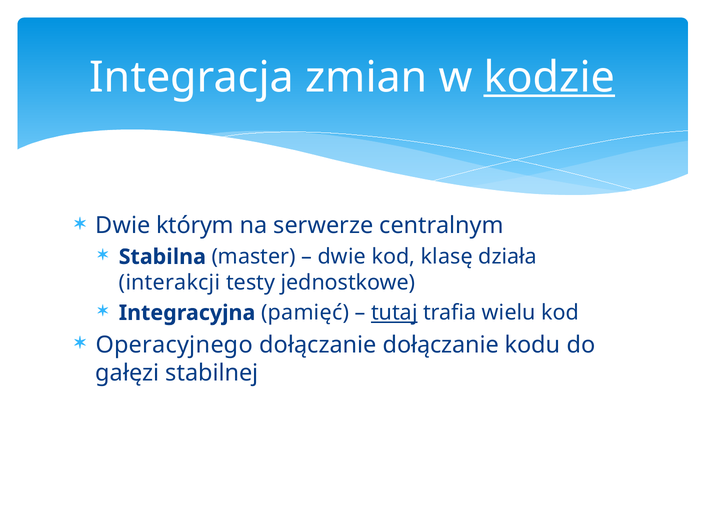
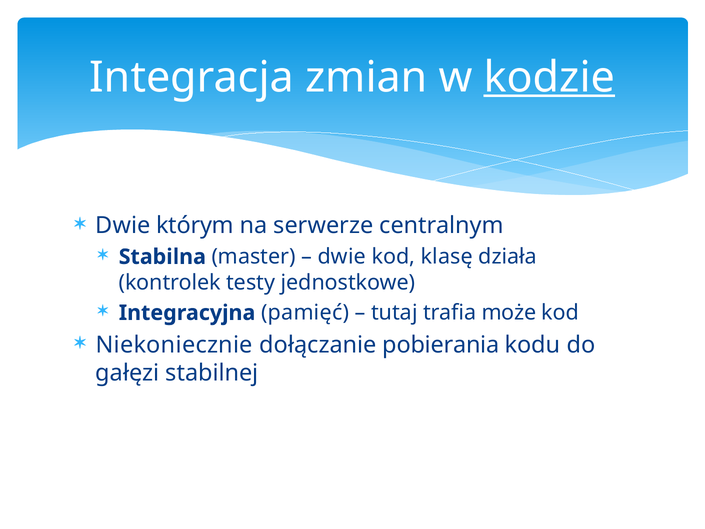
interakcji: interakcji -> kontrolek (170, 283)
tutaj underline: present -> none (394, 313)
wielu: wielu -> może (509, 313)
Operacyjnego: Operacyjnego -> Niekoniecznie (174, 345)
dołączanie dołączanie: dołączanie -> pobierania (441, 345)
